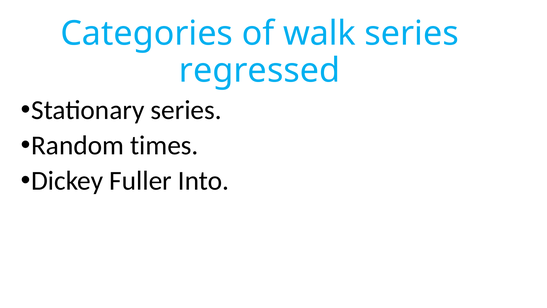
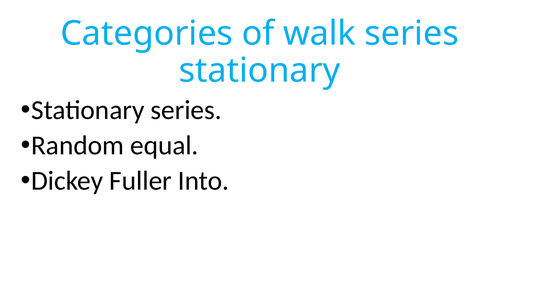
regressed: regressed -> stationary (260, 70)
times: times -> equal (164, 145)
